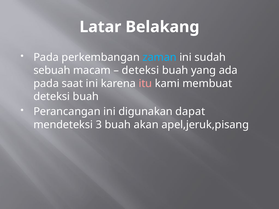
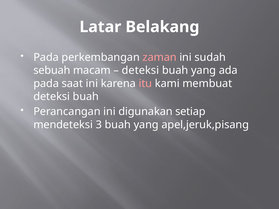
zaman colour: light blue -> pink (160, 57)
dapat: dapat -> setiap (190, 112)
3 buah akan: akan -> yang (146, 125)
